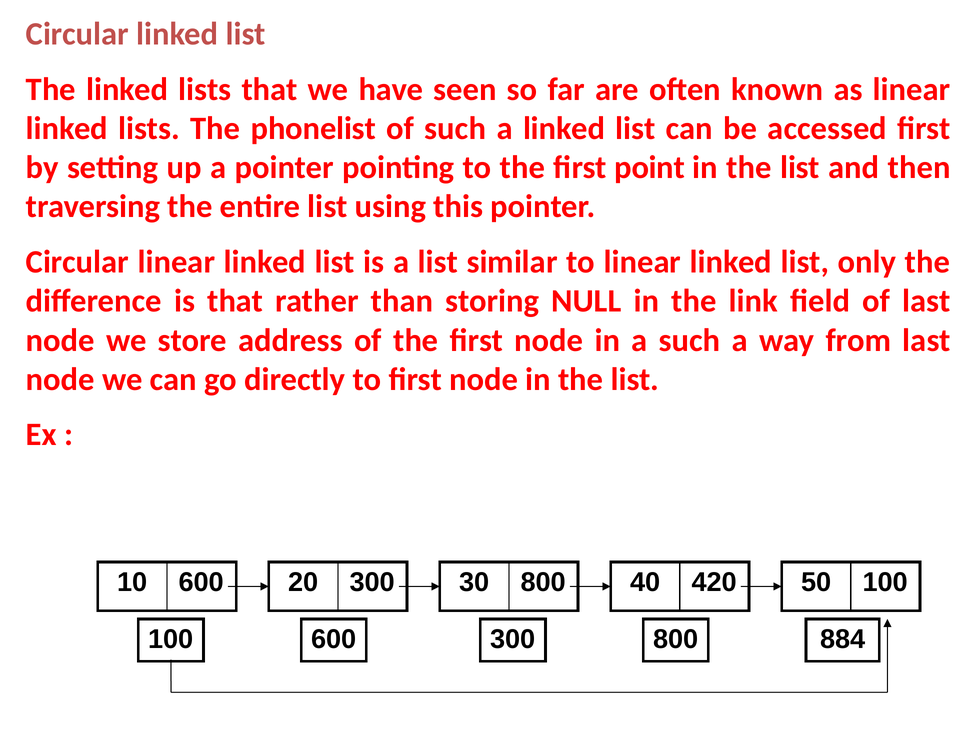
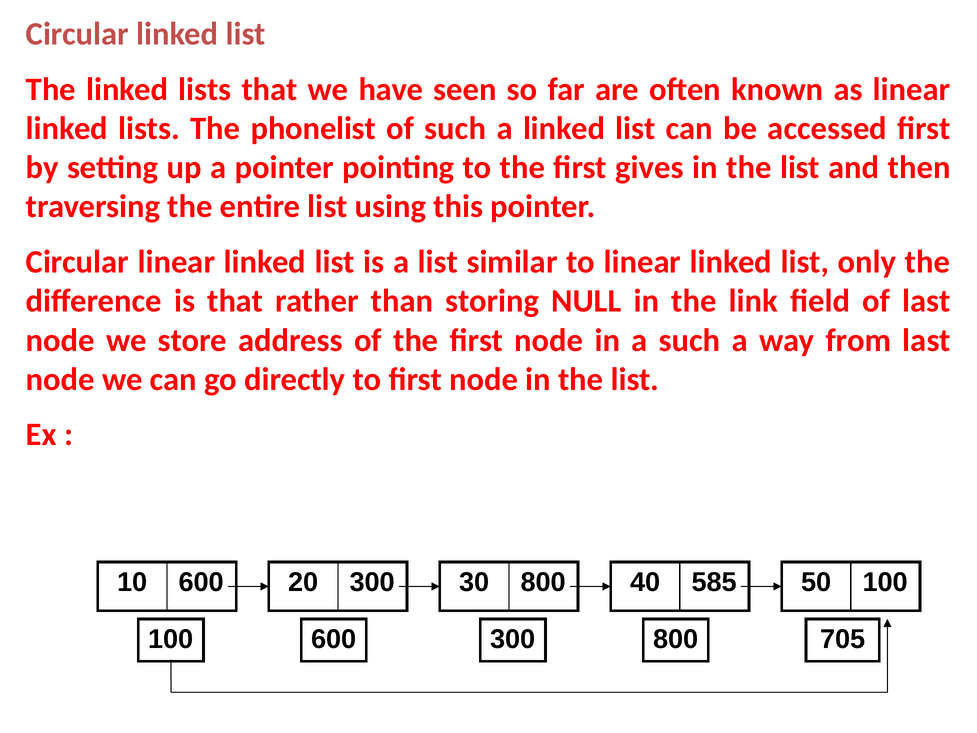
point: point -> gives (649, 168)
420: 420 -> 585 (714, 582)
884: 884 -> 705 (843, 639)
